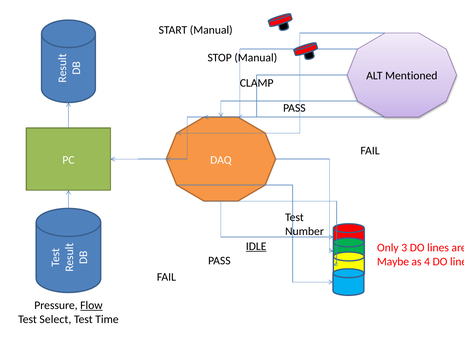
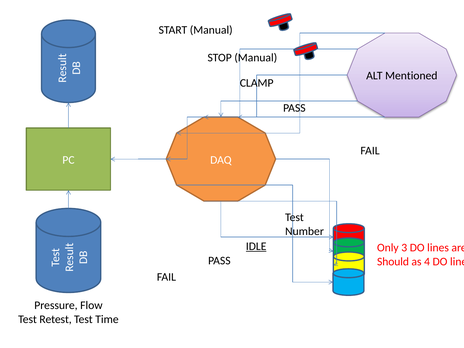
Maybe: Maybe -> Should (393, 262)
Flow underline: present -> none (91, 305)
Select: Select -> Retest (56, 319)
